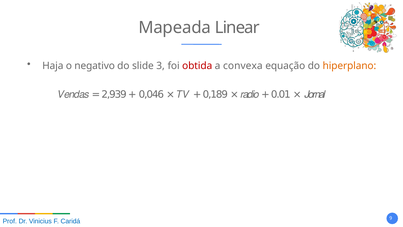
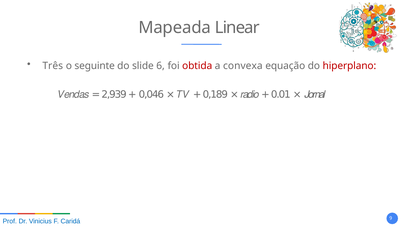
Haja: Haja -> Três (53, 66)
negativo: negativo -> seguinte (95, 66)
3: 3 -> 6 (161, 66)
hiperplano colour: orange -> red (349, 66)
